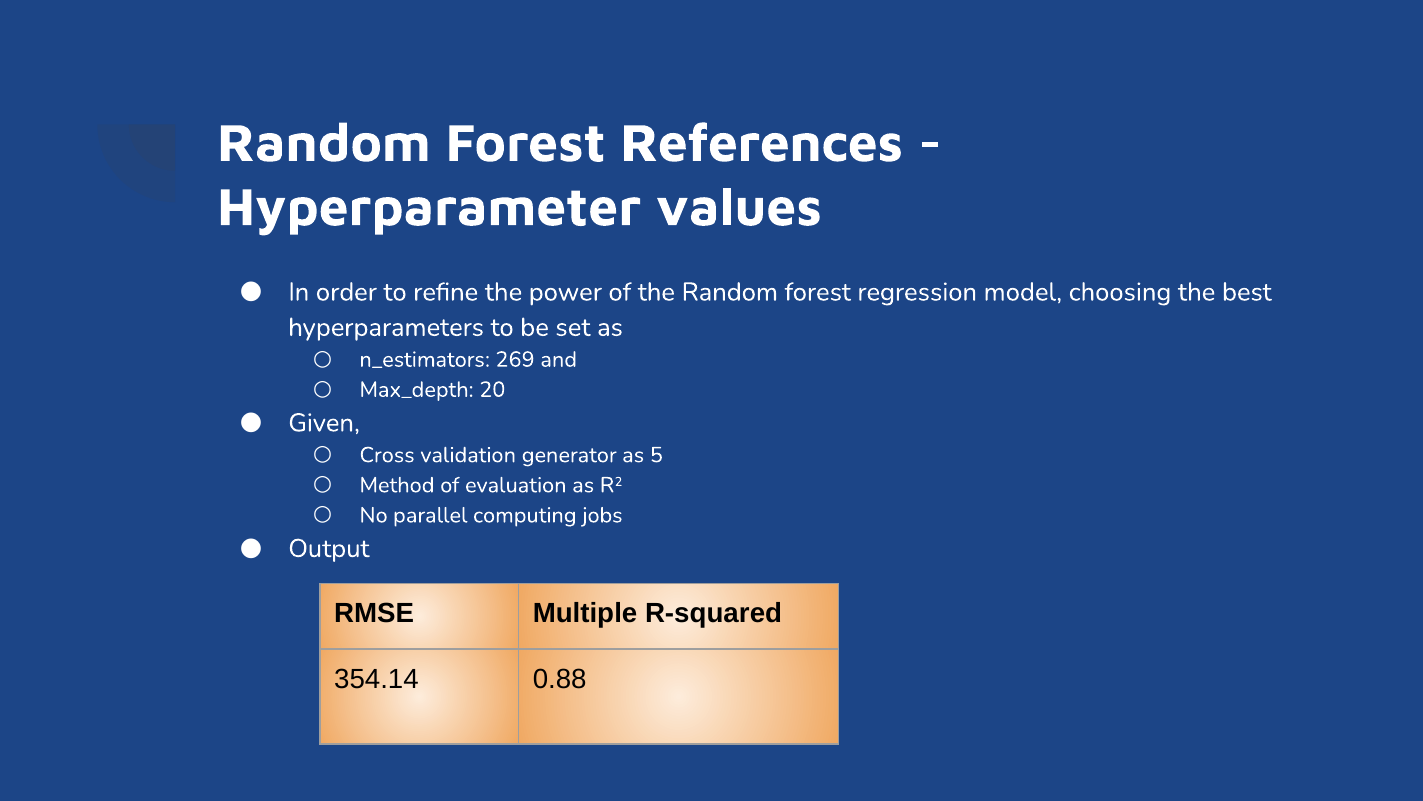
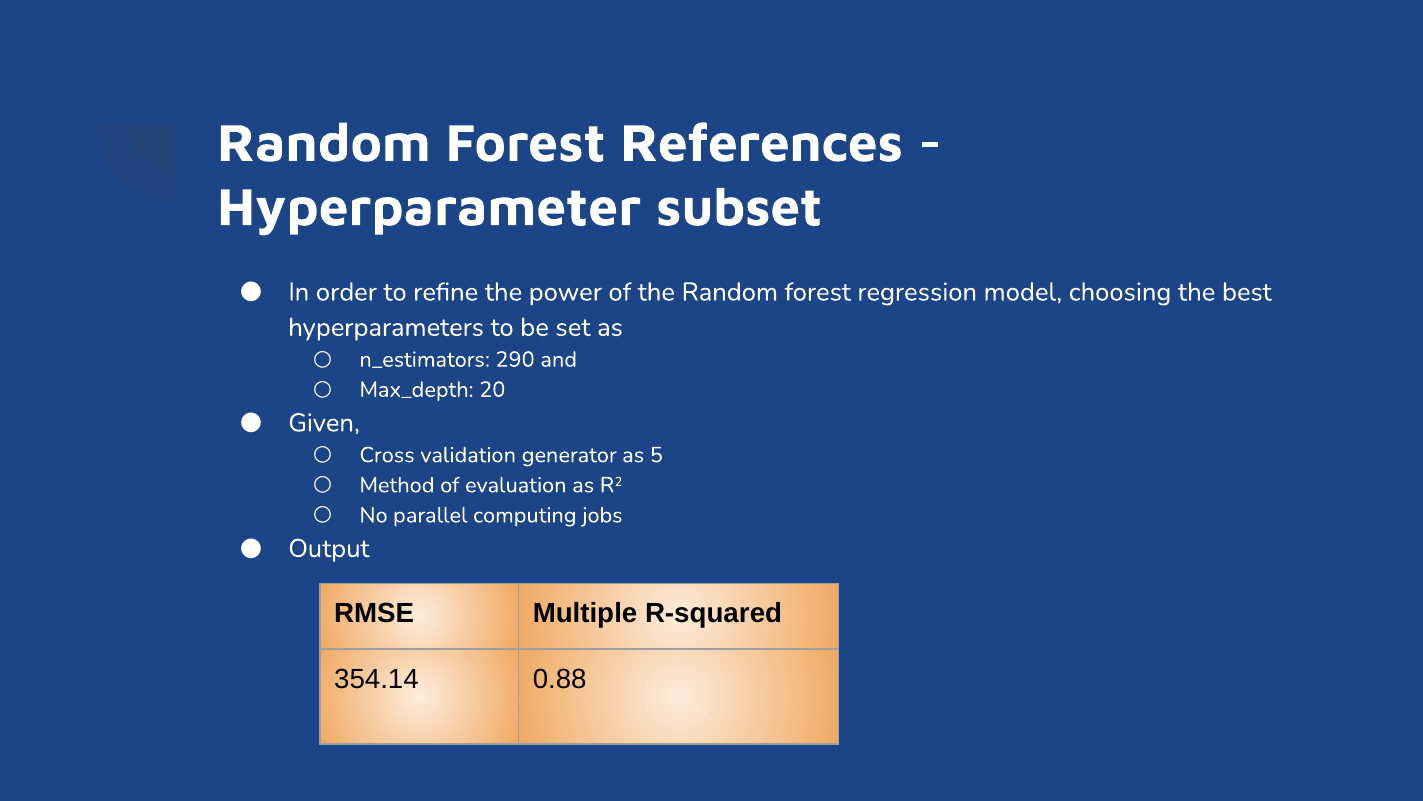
values: values -> subset (739, 207)
269: 269 -> 290 (515, 359)
